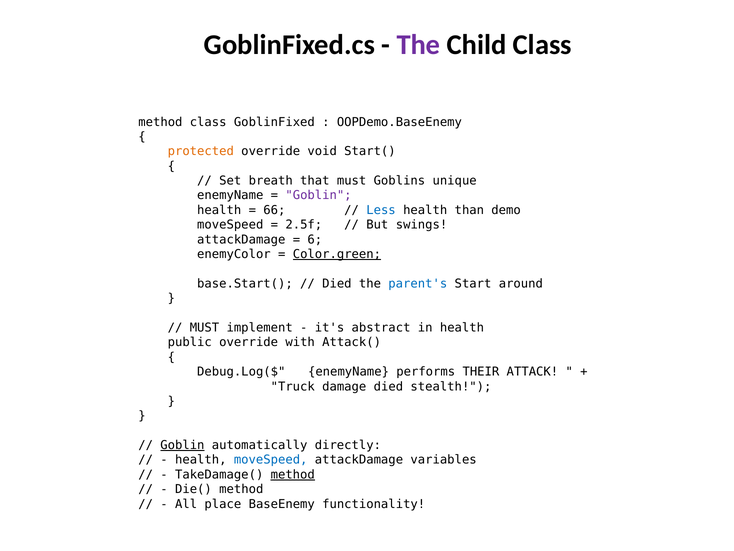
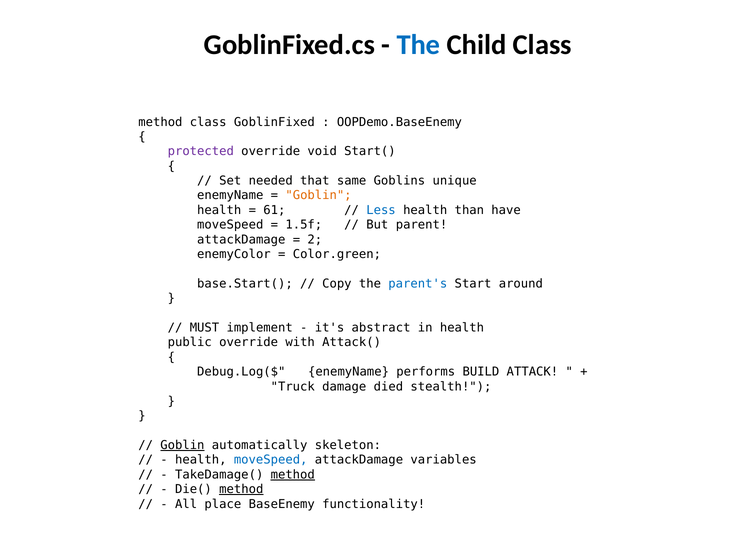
The colour: purple -> blue (418, 45)
protected colour: orange -> purple (201, 151)
breath: breath -> needed (271, 181)
that must: must -> same (352, 181)
Goblin colour: purple -> orange (319, 195)
66: 66 -> 61 (274, 210)
demo: demo -> have (506, 210)
2.5f: 2.5f -> 1.5f (304, 225)
swings: swings -> parent (422, 225)
6: 6 -> 2 (315, 239)
Color.green underline: present -> none (337, 254)
Died: Died -> Copy (337, 283)
THEIR: THEIR -> BUILD (481, 371)
directly: directly -> skeleton (348, 445)
method underline: none -> present (241, 489)
